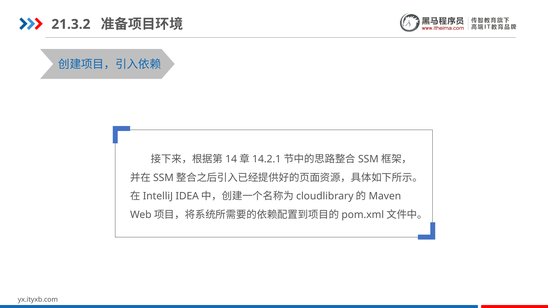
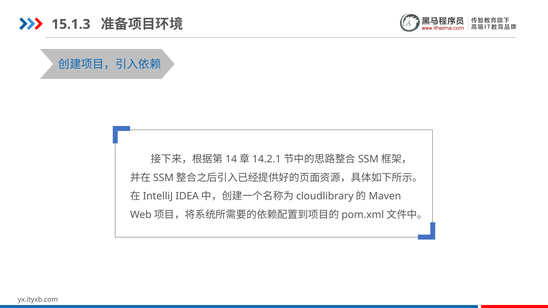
21.3.2: 21.3.2 -> 15.1.3 (71, 24)
